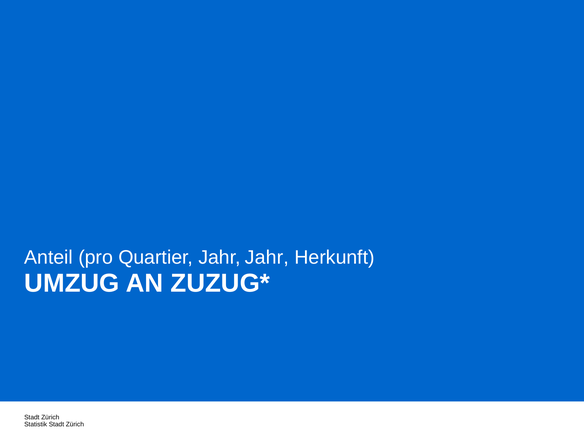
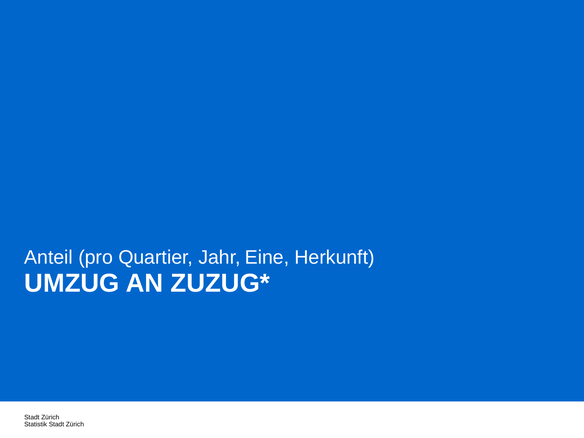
Jahr Jahr: Jahr -> Eine (267, 257)
